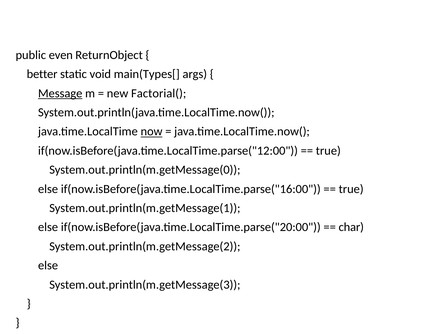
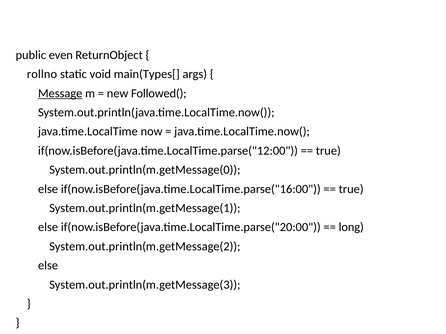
better: better -> rollno (42, 74)
Factorial(: Factorial( -> Followed( (159, 93)
now underline: present -> none (152, 132)
char: char -> long (351, 228)
